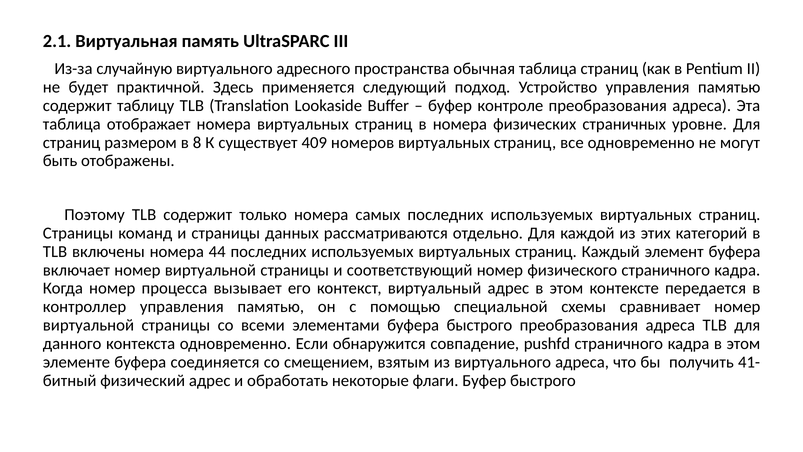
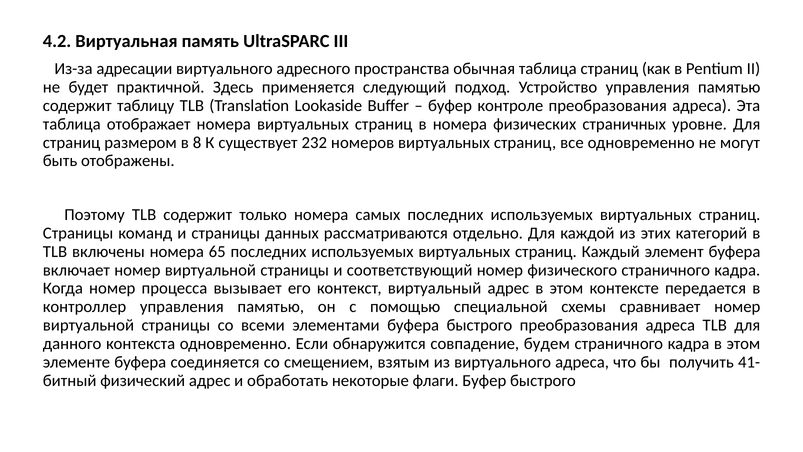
2.1: 2.1 -> 4.2 (57, 41)
случайную: случайную -> адресации (134, 69)
409: 409 -> 232 (314, 142)
44: 44 -> 65 (217, 251)
pushfd: pushfd -> будем (547, 344)
